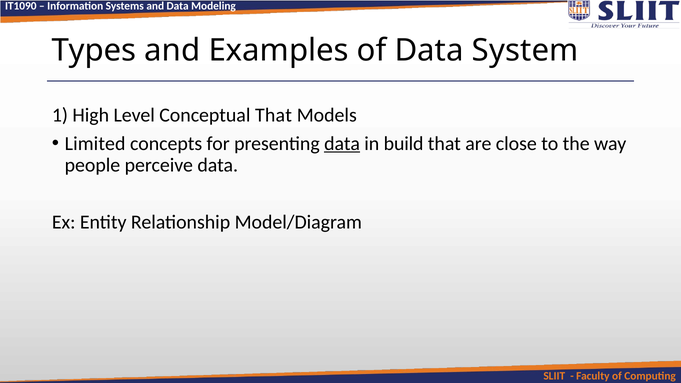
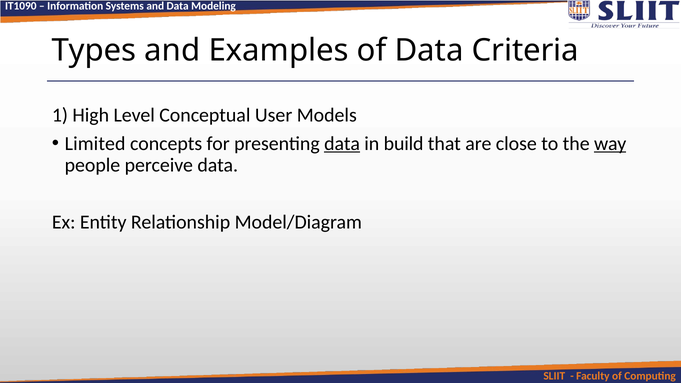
System: System -> Criteria (525, 50)
Conceptual That: That -> User (274, 115)
way underline: none -> present (610, 144)
